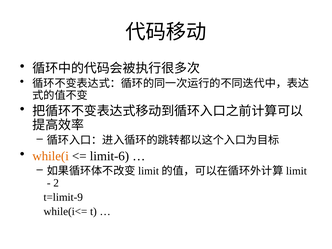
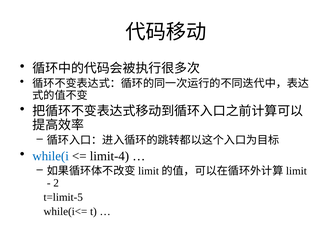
while(i colour: orange -> blue (51, 156)
limit-6: limit-6 -> limit-4 (109, 156)
t=limit-9: t=limit-9 -> t=limit-5 (63, 197)
